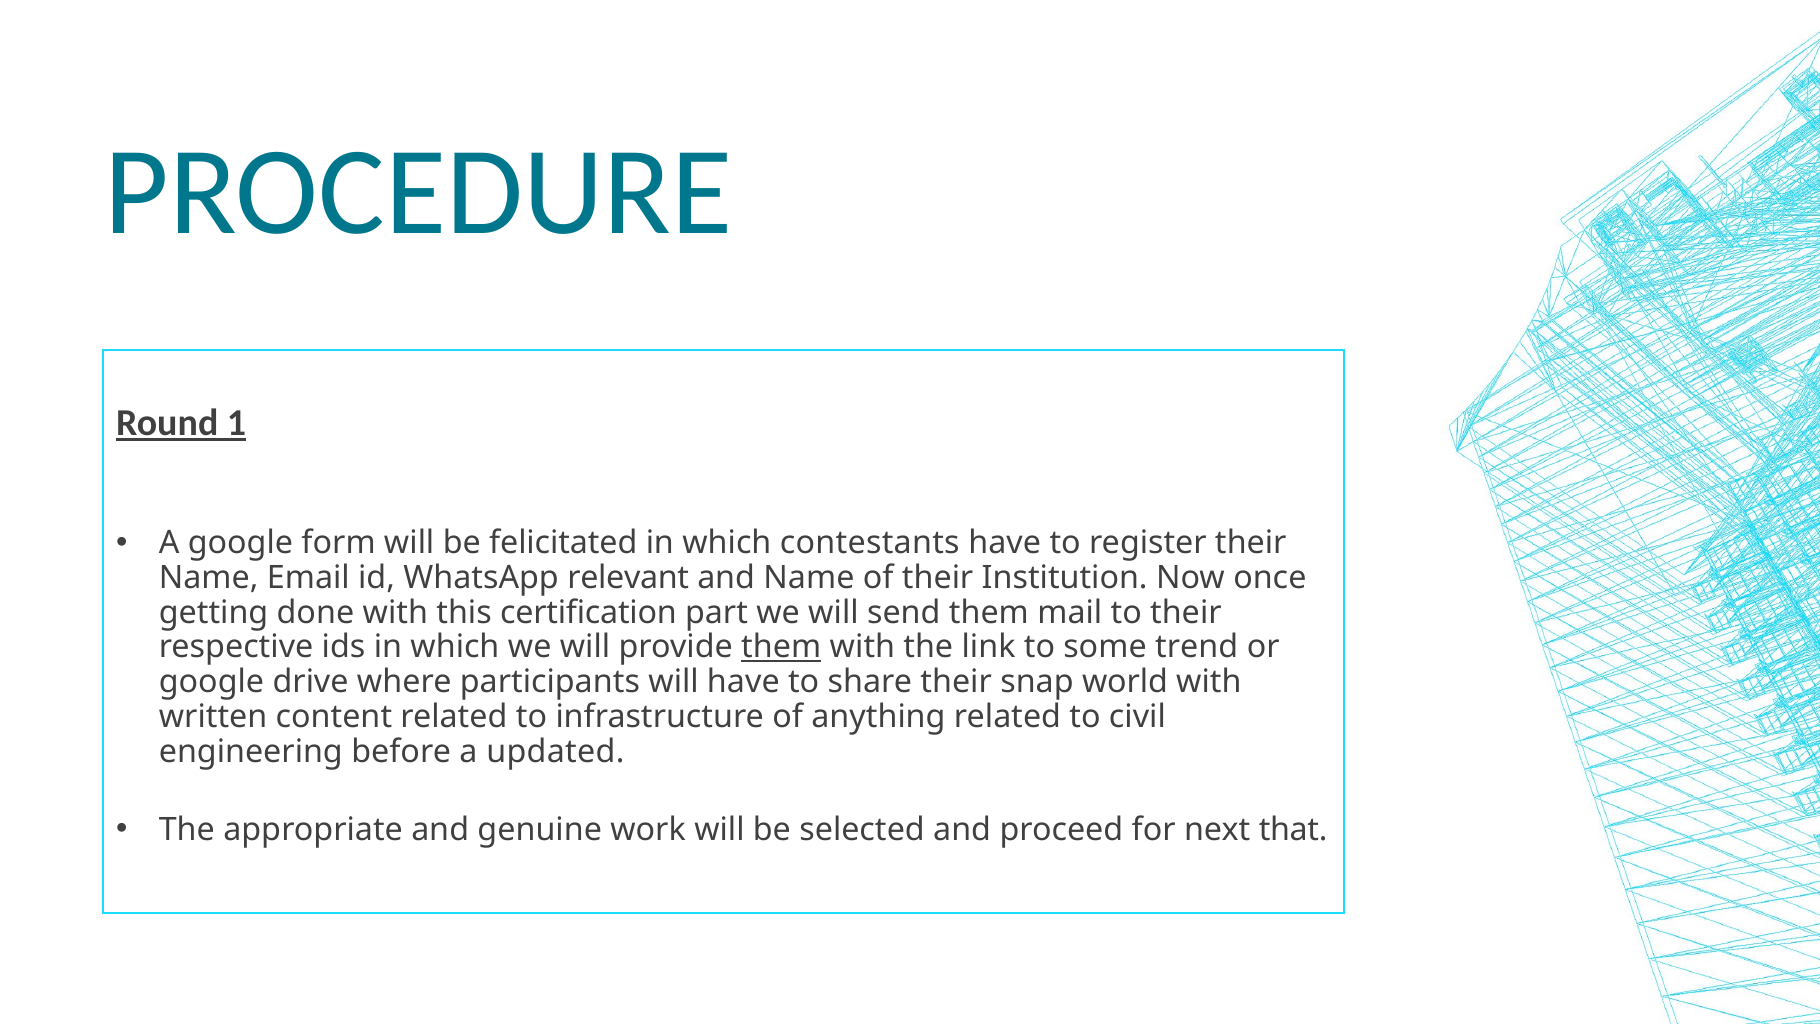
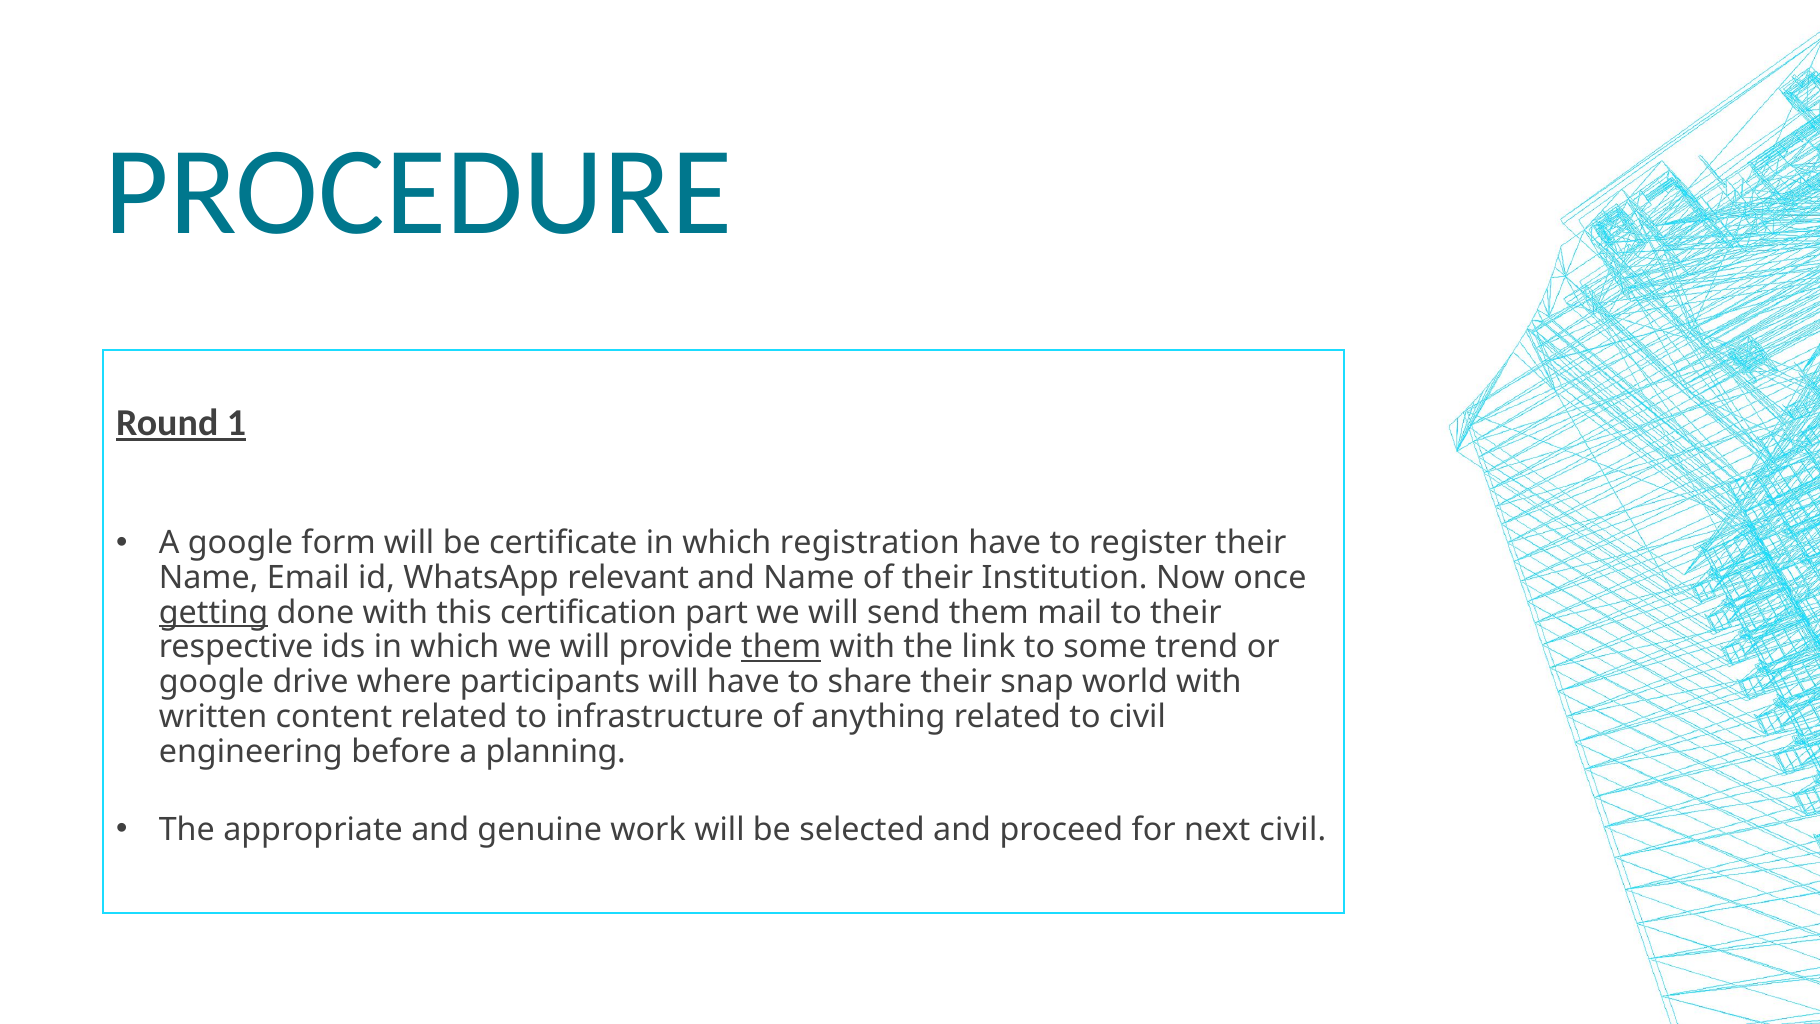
felicitated: felicitated -> certificate (563, 543)
contestants: contestants -> registration (870, 543)
getting underline: none -> present (214, 612)
updated: updated -> planning (556, 752)
next that: that -> civil (1293, 830)
